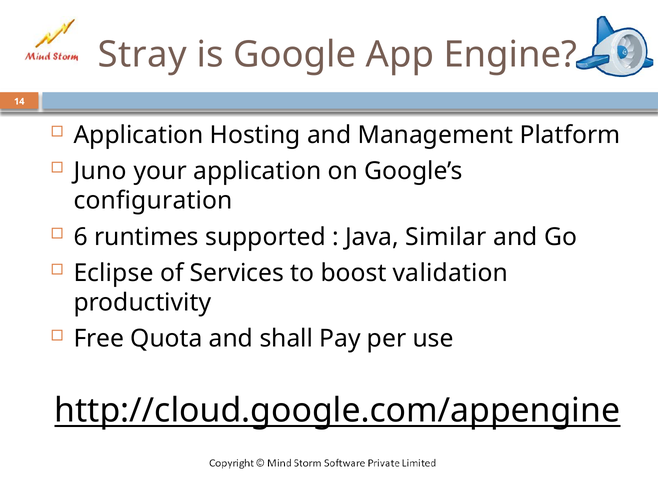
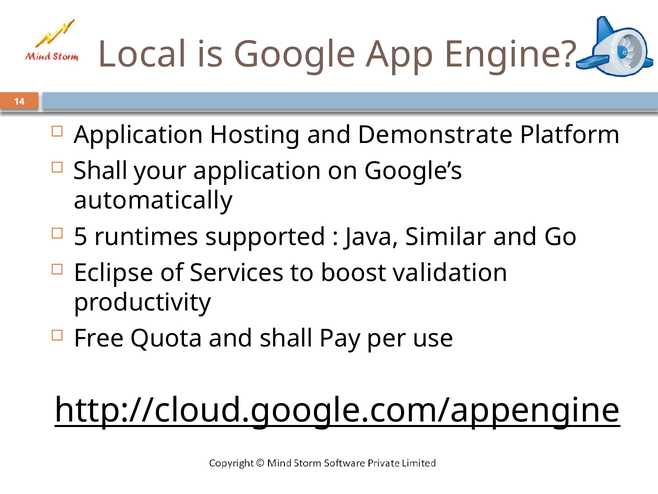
Stray: Stray -> Local (142, 55)
Management: Management -> Demonstrate (435, 135)
Juno: Juno -> Shall (101, 171)
configuration: configuration -> automatically (153, 201)
6: 6 -> 5 (81, 237)
